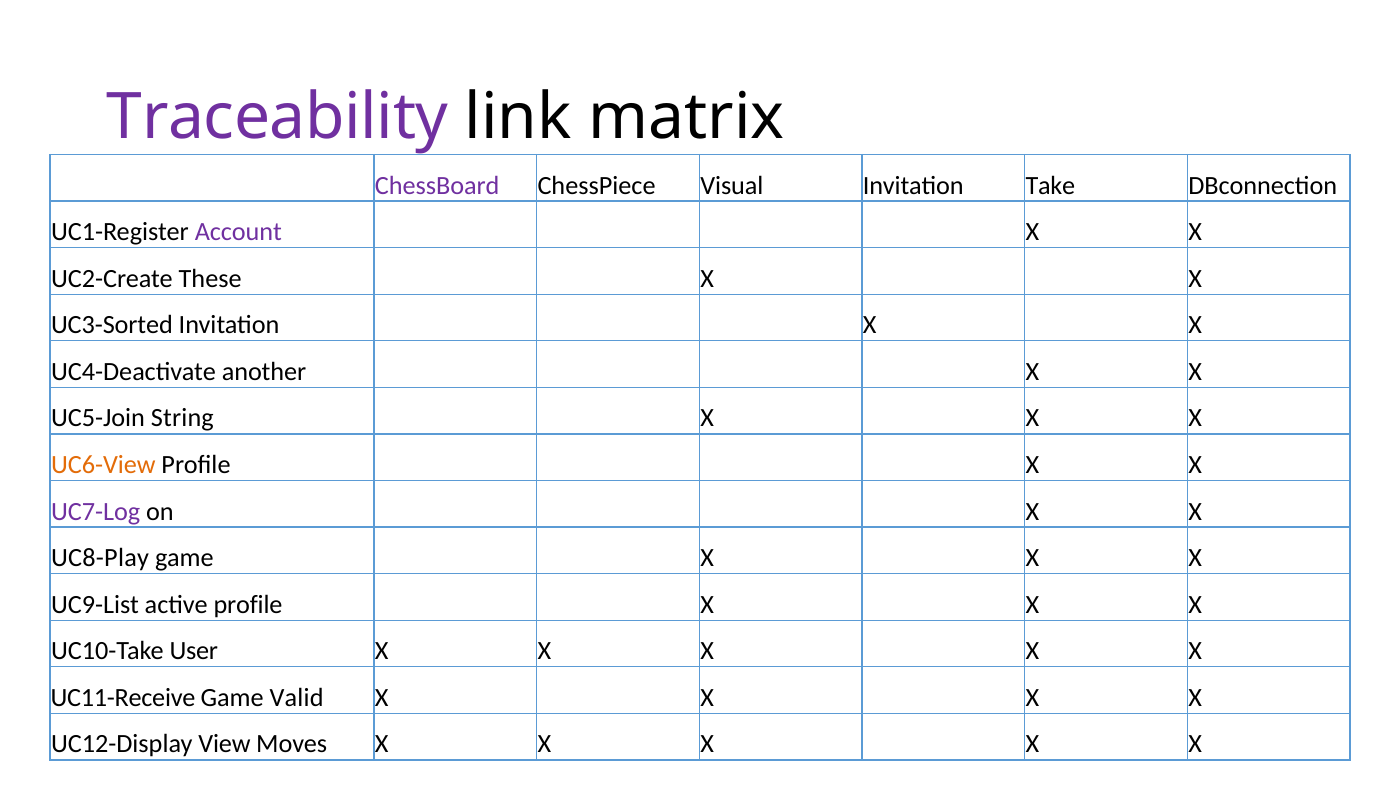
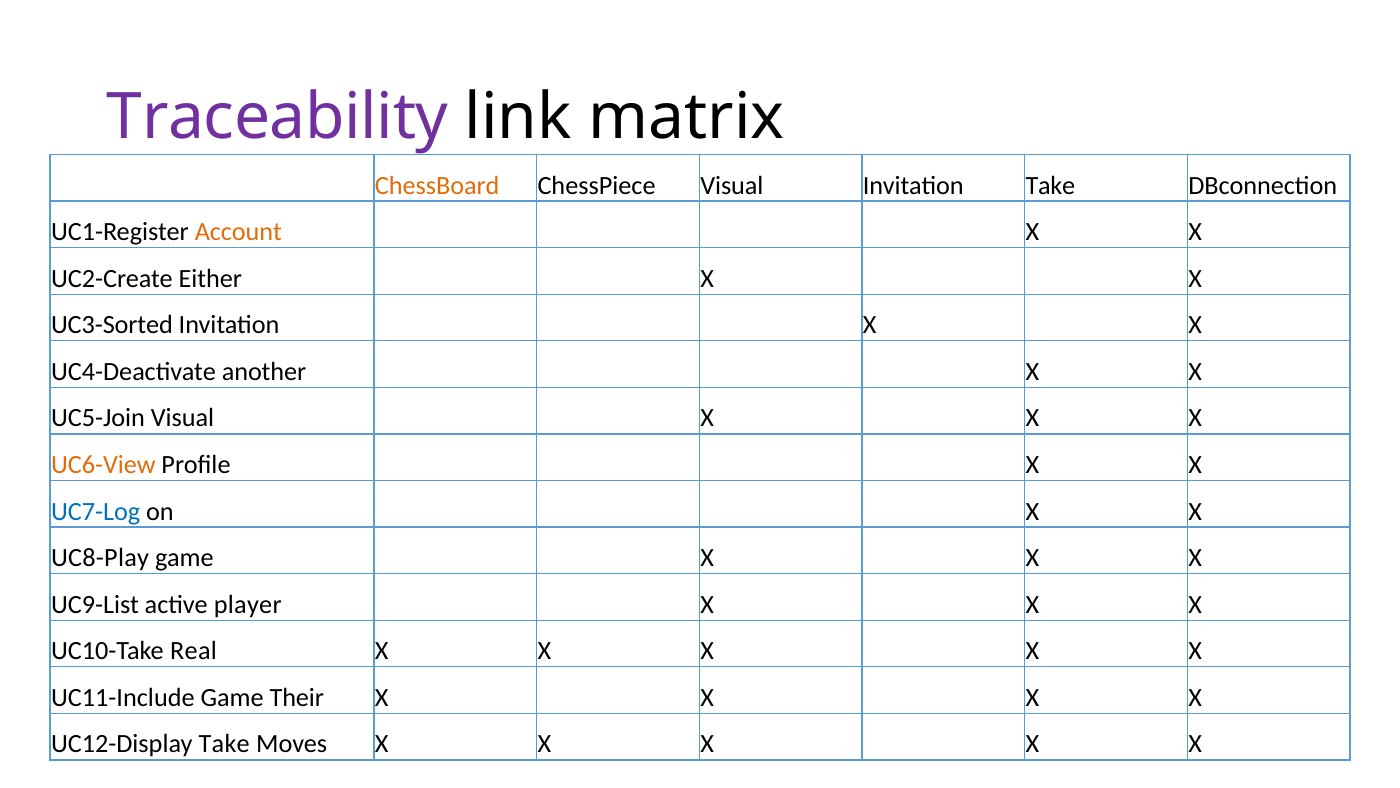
ChessBoard colour: purple -> orange (437, 185)
Account colour: purple -> orange (238, 232)
These: These -> Either (210, 278)
UC5-Join String: String -> Visual (183, 418)
UC7-Log colour: purple -> blue (96, 511)
active profile: profile -> player (248, 604)
User: User -> Real (194, 651)
UC11-Receive: UC11-Receive -> UC11-Include (123, 697)
Valid: Valid -> Their (297, 697)
UC12-Display View: View -> Take (224, 744)
